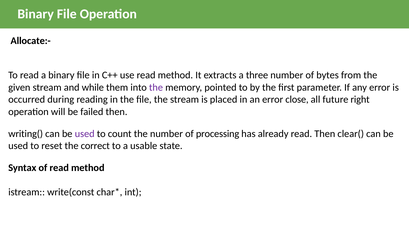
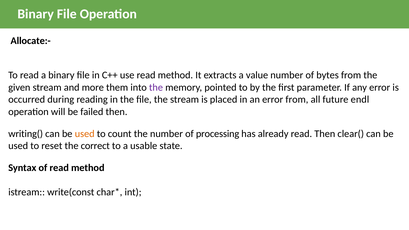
three: three -> value (257, 75)
while: while -> more (93, 87)
error close: close -> from (297, 100)
right: right -> endl (360, 100)
used colour: purple -> orange (85, 134)
